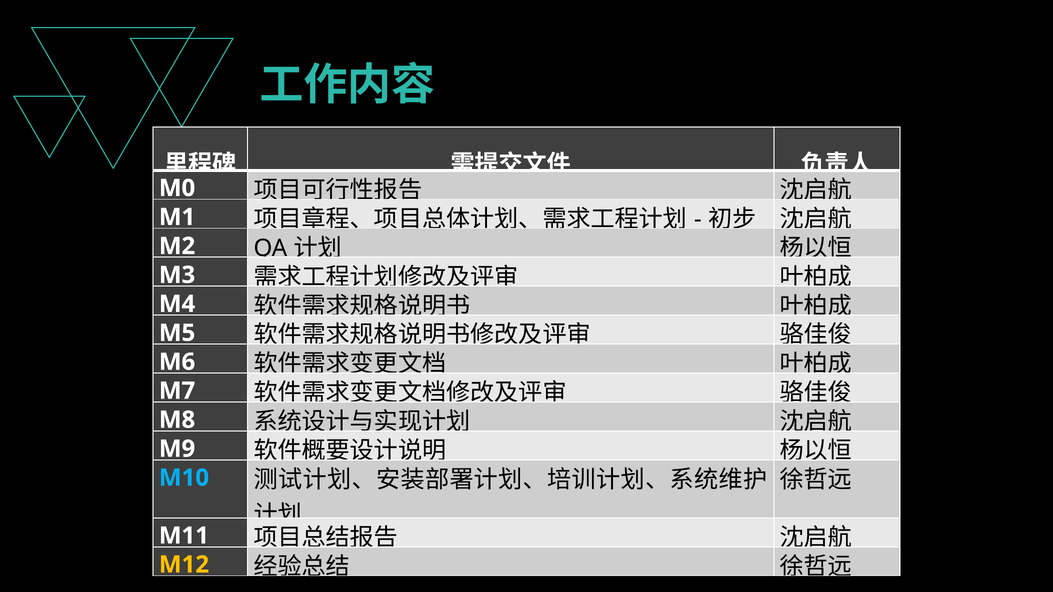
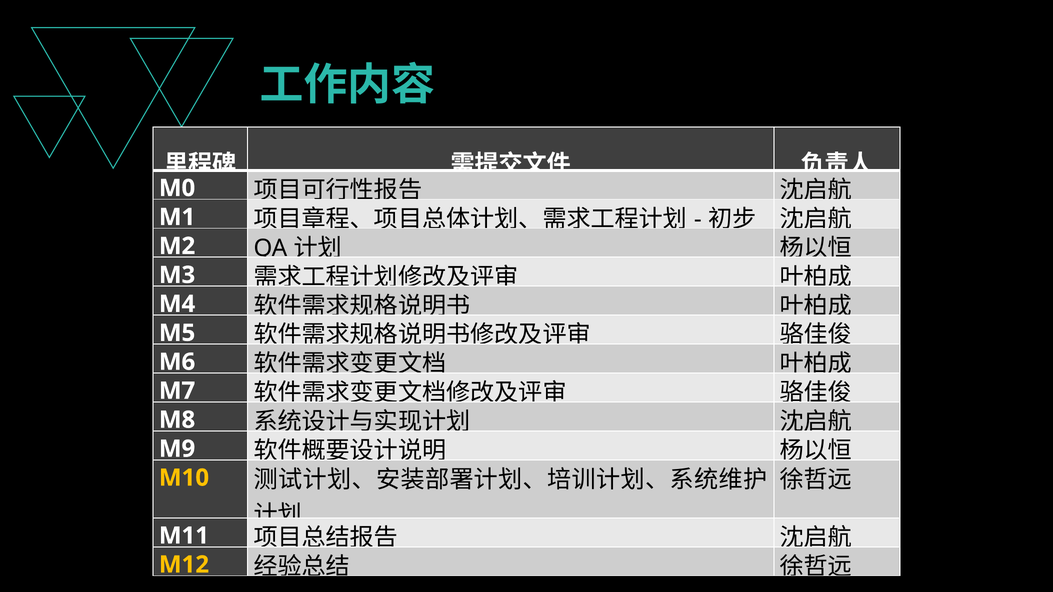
M10 colour: light blue -> yellow (184, 478)
